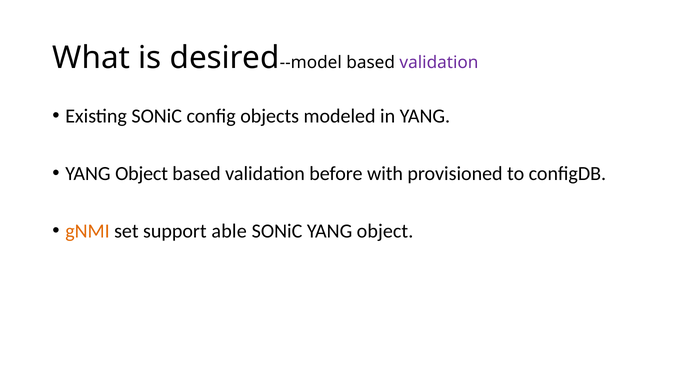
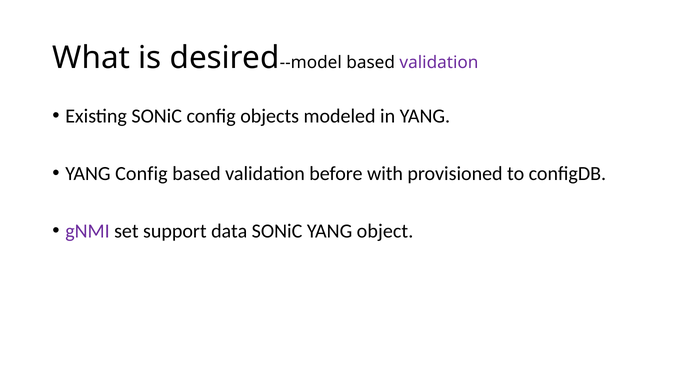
Object: Object -> Config (141, 174)
gNMI colour: orange -> purple (87, 231)
able: able -> data (229, 231)
